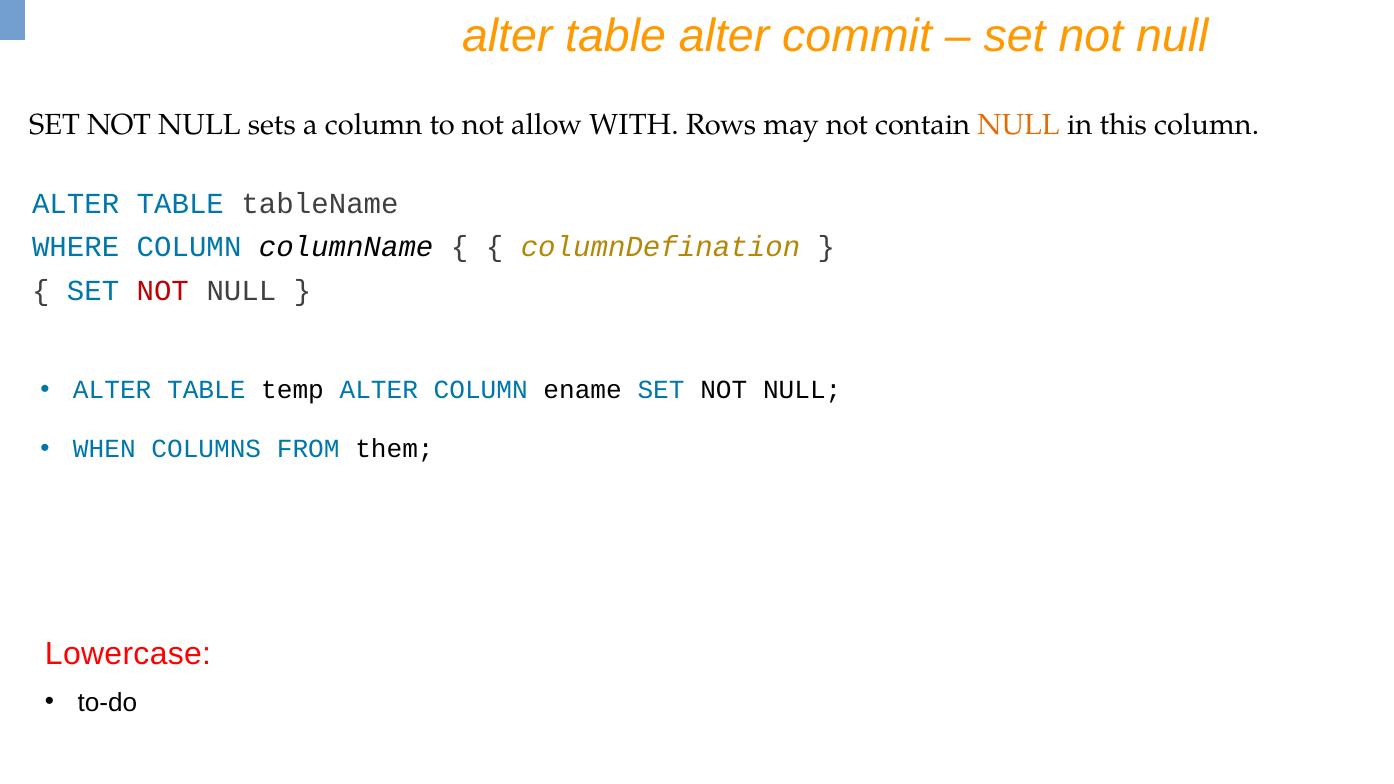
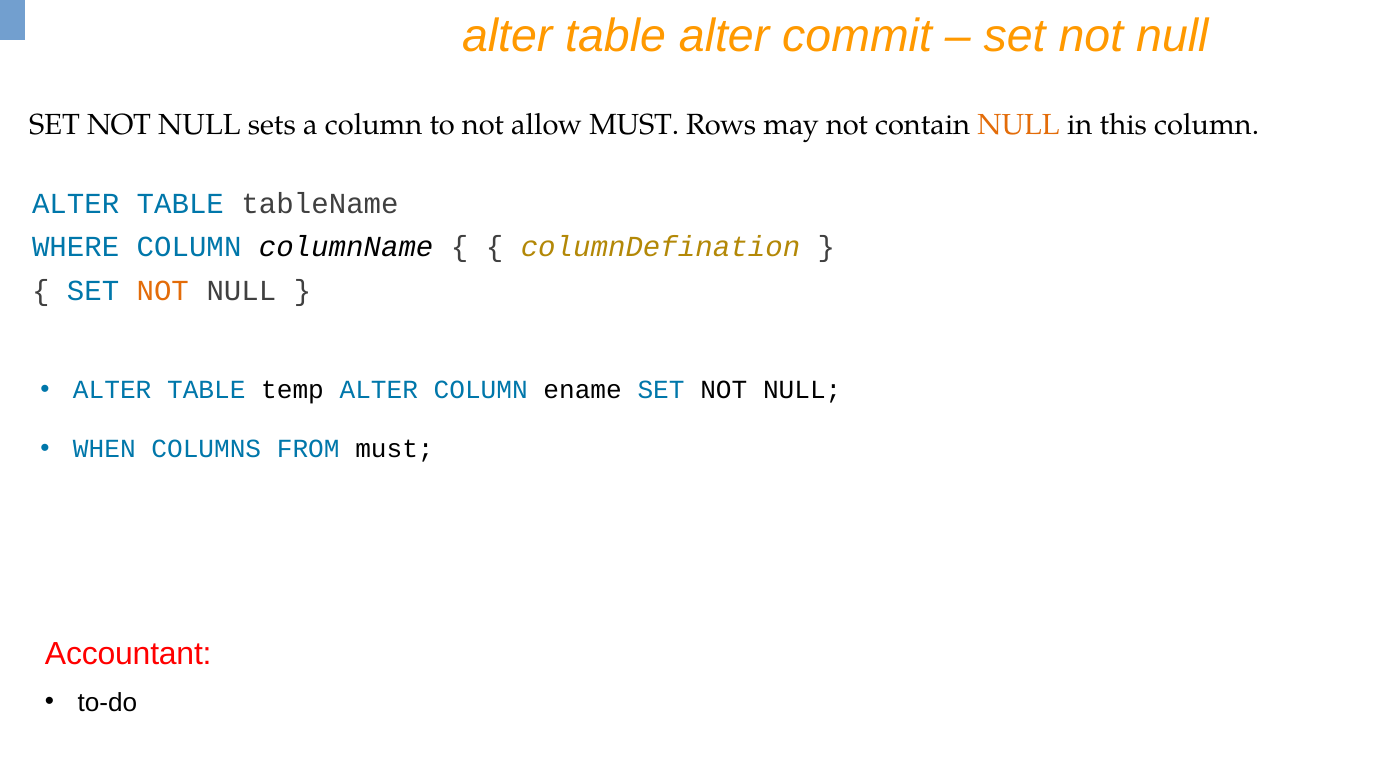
allow WITH: WITH -> MUST (634, 125)
NOT colour: red -> orange (163, 291)
FROM them: them -> must (394, 449)
Lowercase: Lowercase -> Accountant (128, 654)
